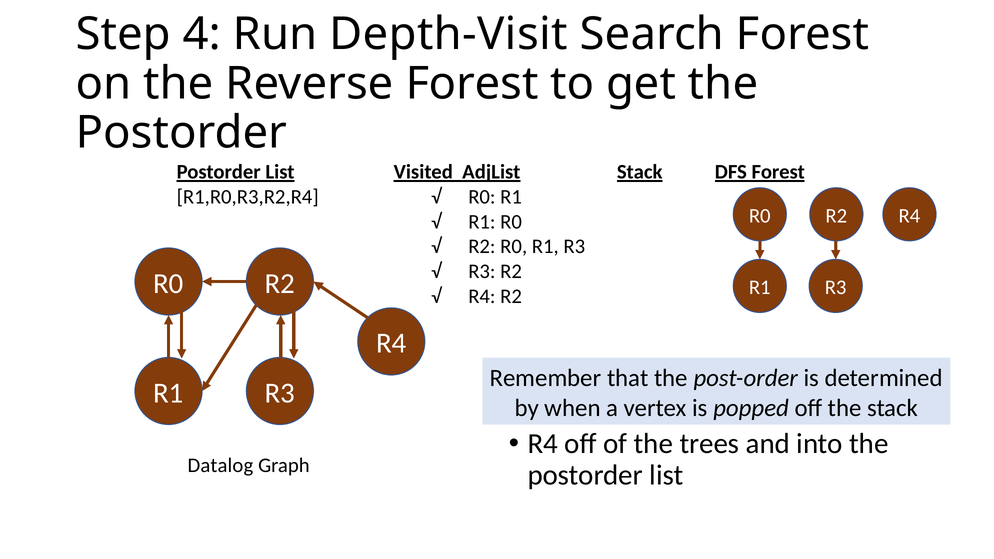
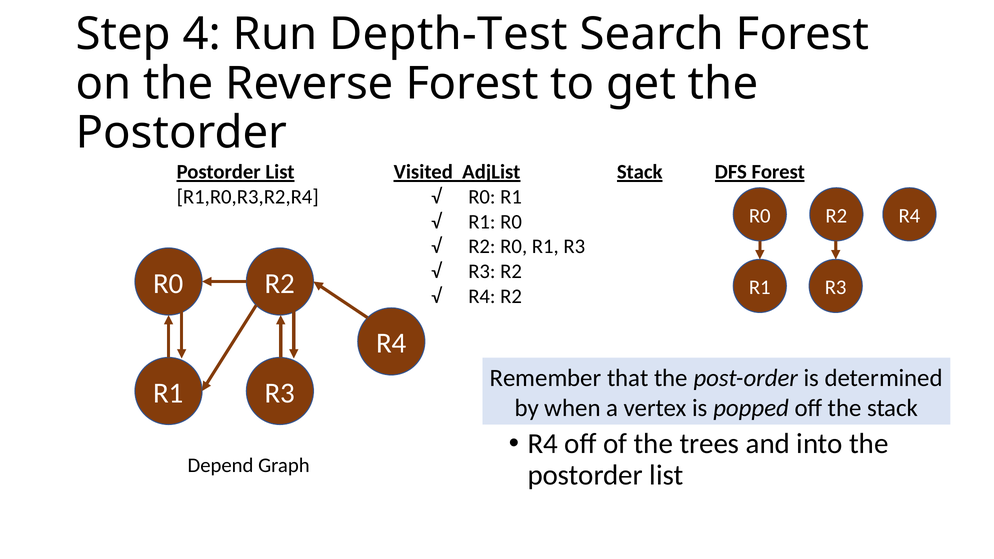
Depth-Visit: Depth-Visit -> Depth-Test (448, 34)
Datalog: Datalog -> Depend (220, 466)
